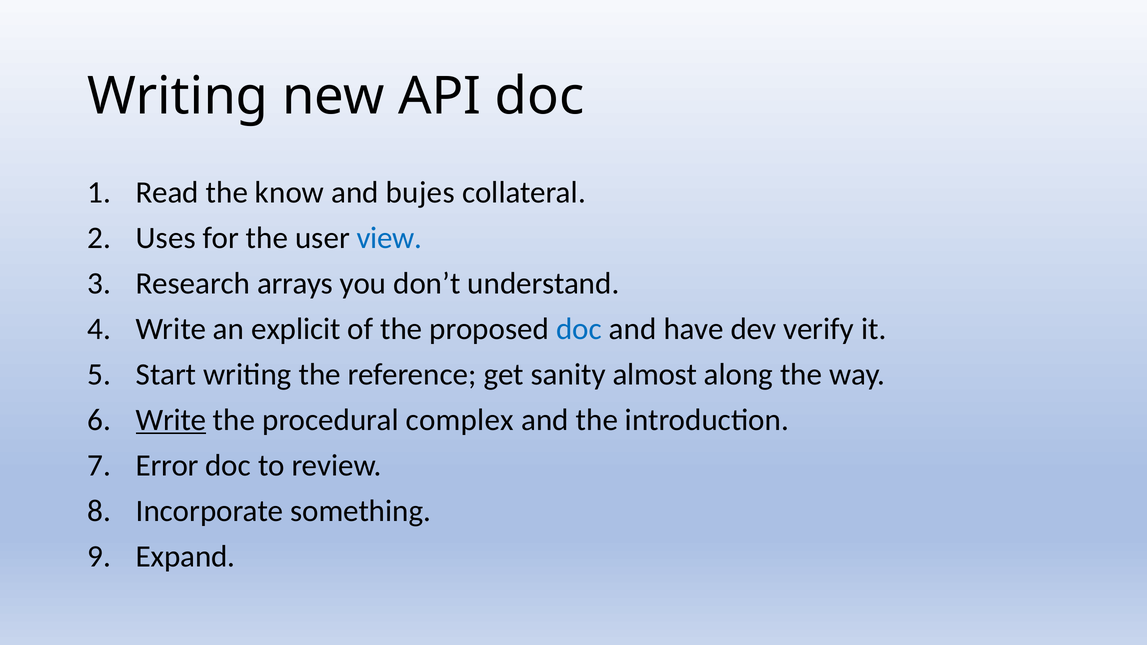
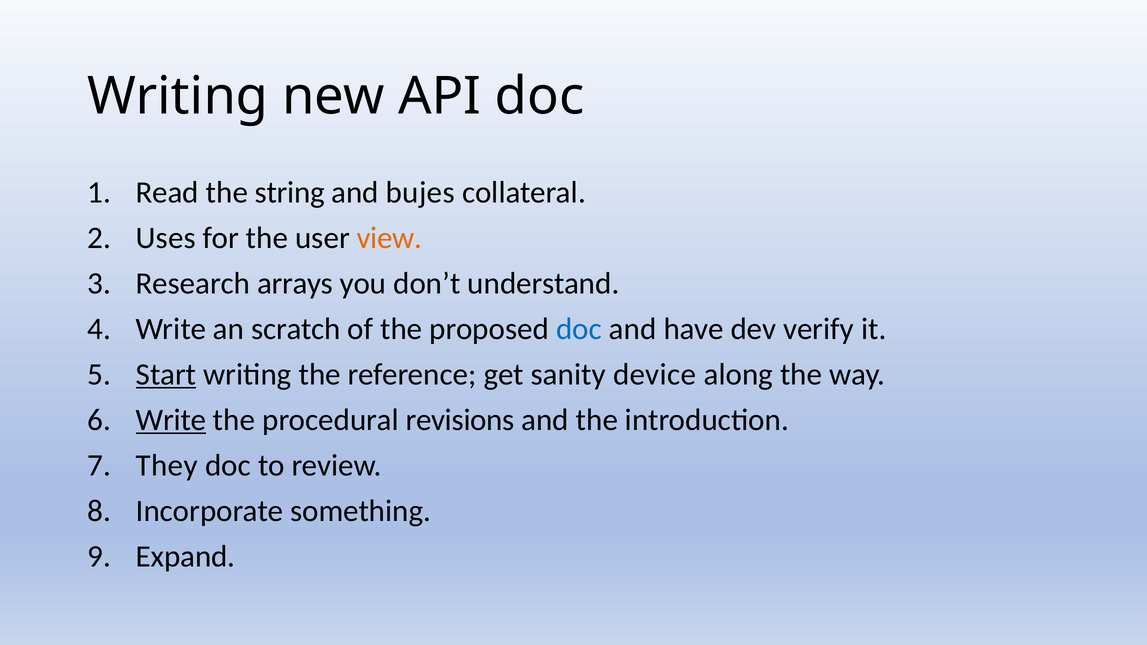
know: know -> string (290, 193)
view colour: blue -> orange (389, 238)
explicit: explicit -> scratch (296, 329)
Start underline: none -> present (166, 375)
almost: almost -> device (655, 375)
complex: complex -> revisions (460, 420)
Error: Error -> They (167, 466)
